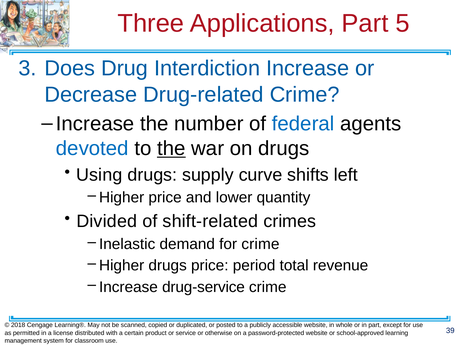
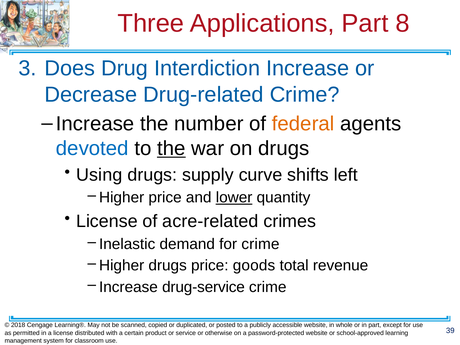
5: 5 -> 8 (403, 23)
federal colour: blue -> orange (303, 124)
lower underline: none -> present (234, 198)
Divided: Divided -> License (107, 221)
shift-related: shift-related -> acre-related (210, 221)
period: period -> goods (254, 266)
